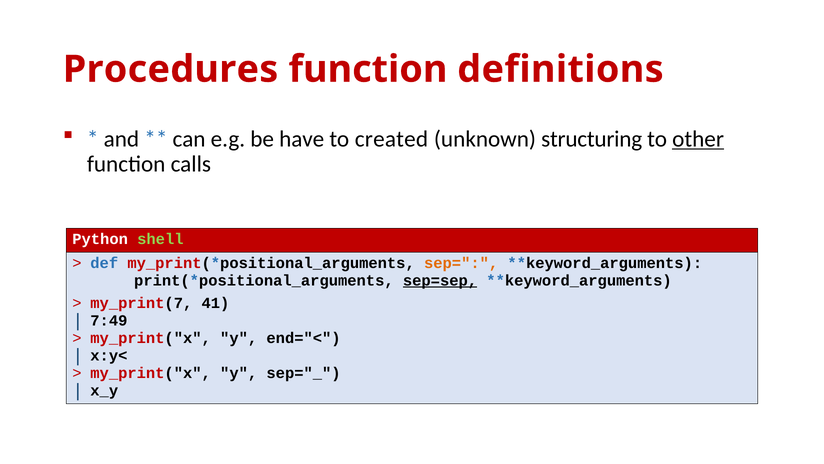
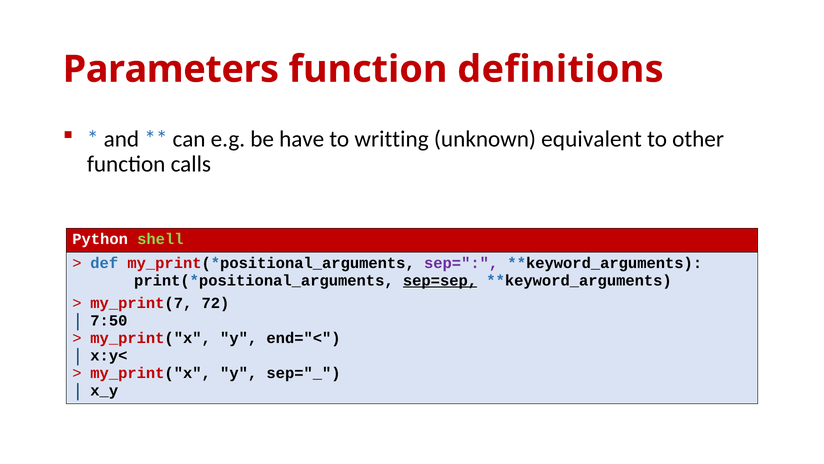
Procedures: Procedures -> Parameters (171, 69)
created: created -> writting (392, 139)
structuring: structuring -> equivalent (592, 139)
other underline: present -> none (698, 139)
sep= colour: orange -> purple (461, 263)
41: 41 -> 72 (215, 303)
7:49: 7:49 -> 7:50 (109, 320)
